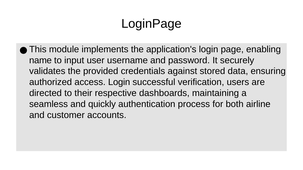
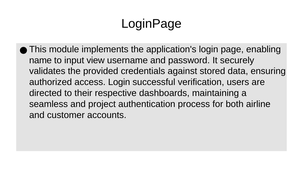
user: user -> view (96, 60)
quickly: quickly -> project (102, 104)
